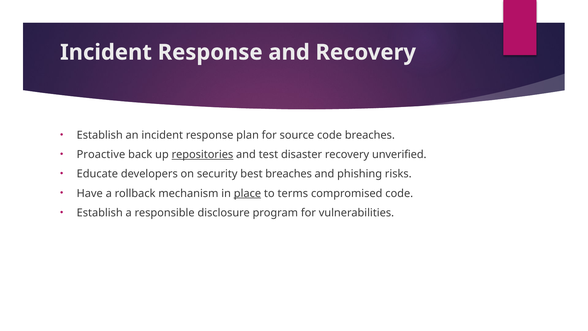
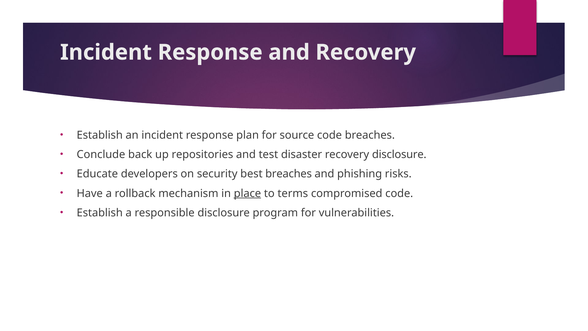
Proactive: Proactive -> Conclude (101, 155)
repositories underline: present -> none (202, 155)
recovery unverified: unverified -> disclosure (399, 155)
